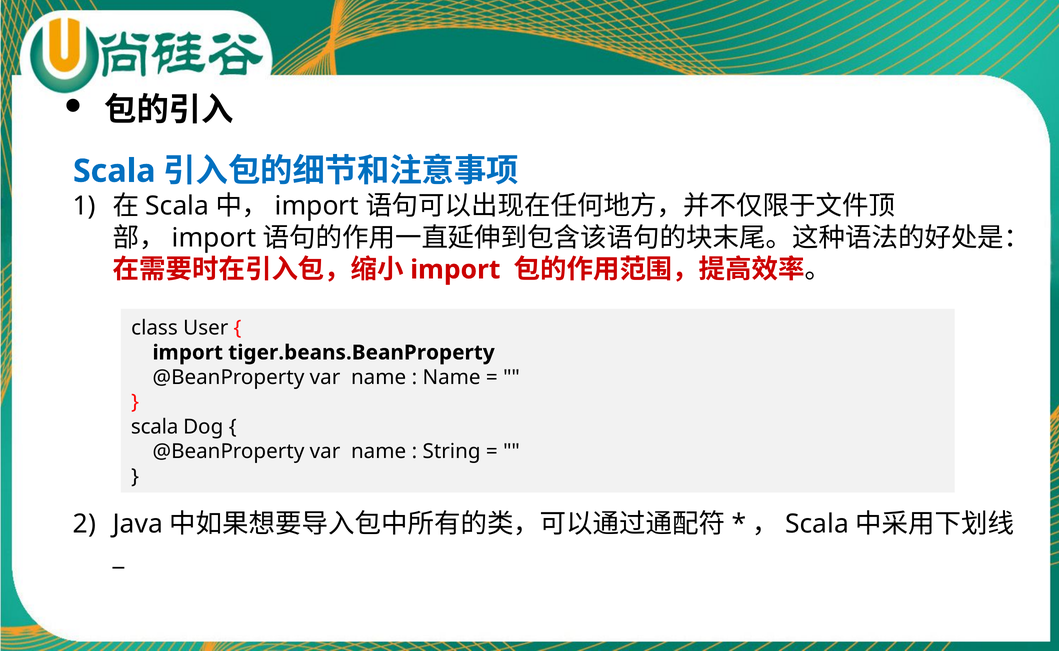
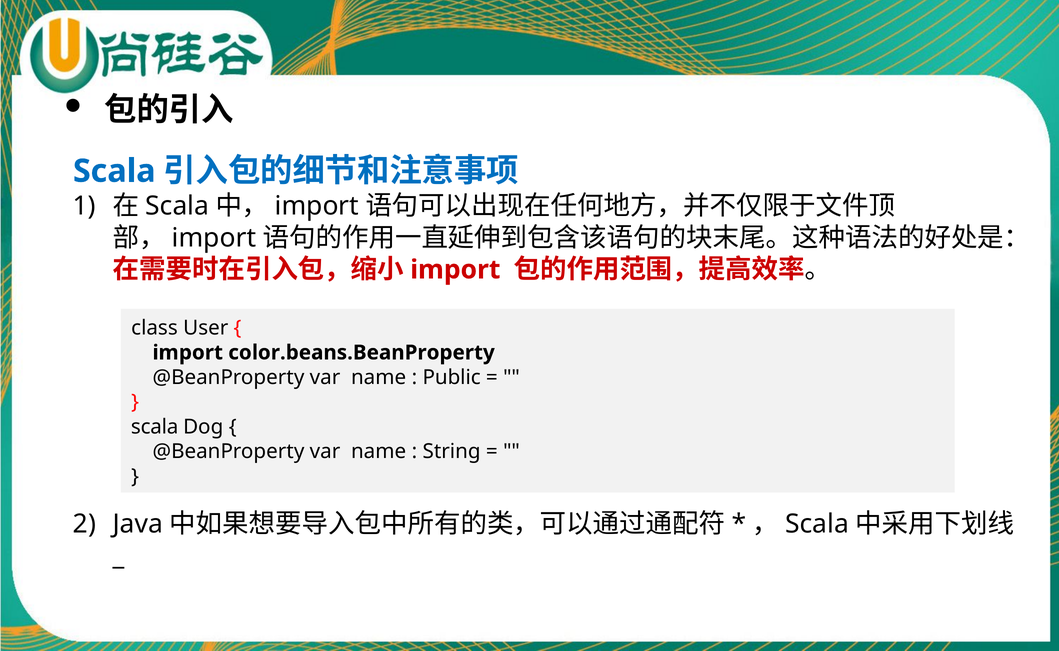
tiger.beans.BeanProperty: tiger.beans.BeanProperty -> color.beans.BeanProperty (361, 352)
Name: Name -> Public (452, 377)
